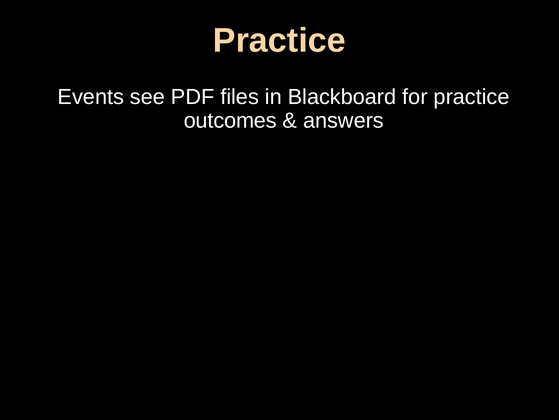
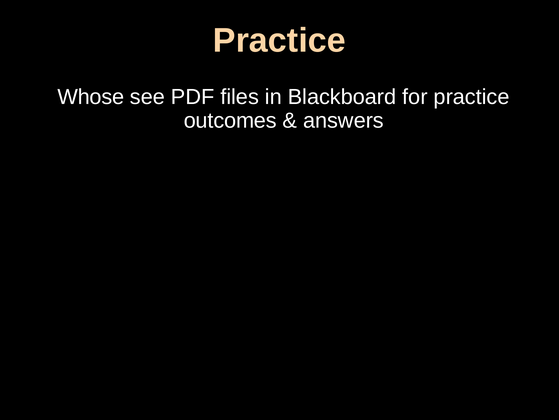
Events: Events -> Whose (91, 97)
